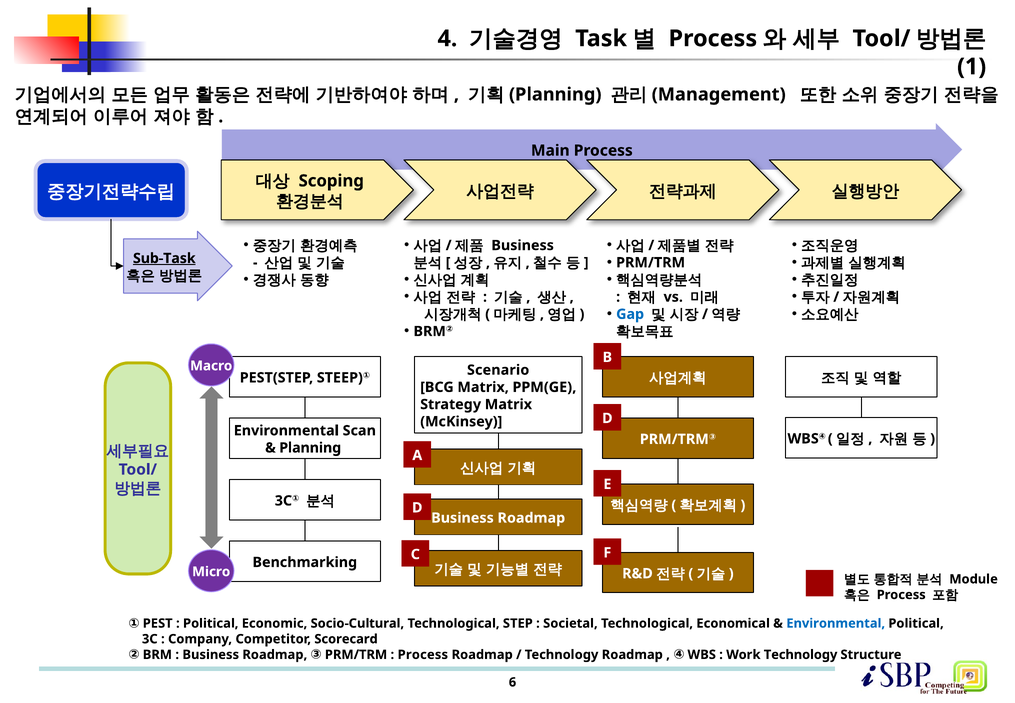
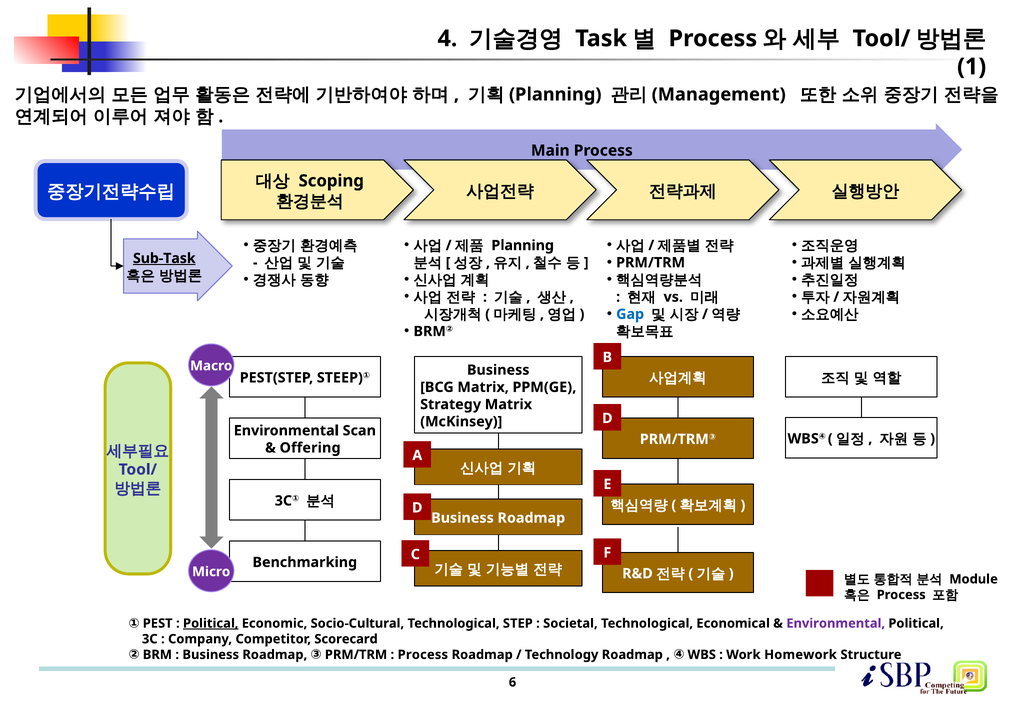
Business: Business -> Planning (523, 245)
Scenario: Scenario -> Business (498, 370)
Planning: Planning -> Offering (310, 448)
Political underline: none -> present (211, 623)
Environmental colour: blue -> purple (836, 623)
Work Technology: Technology -> Homework (800, 654)
